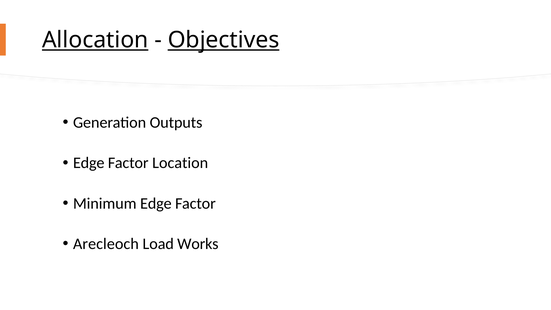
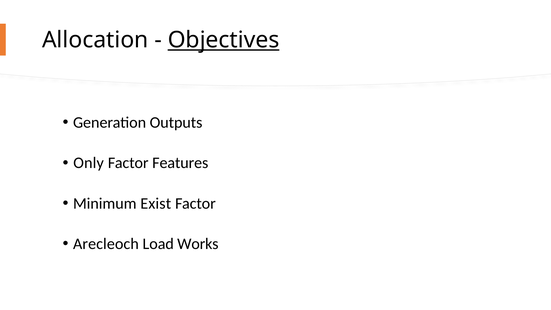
Allocation underline: present -> none (95, 40)
Edge: Edge -> Only (89, 163)
Location: Location -> Features (180, 163)
Minimum Edge: Edge -> Exist (156, 203)
